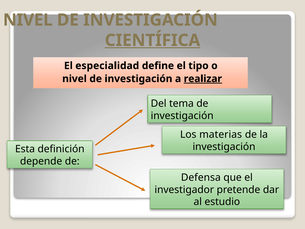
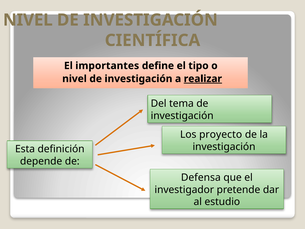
CIENTÍFICA underline: present -> none (152, 40)
especialidad: especialidad -> importantes (107, 66)
materias: materias -> proyecto (221, 134)
